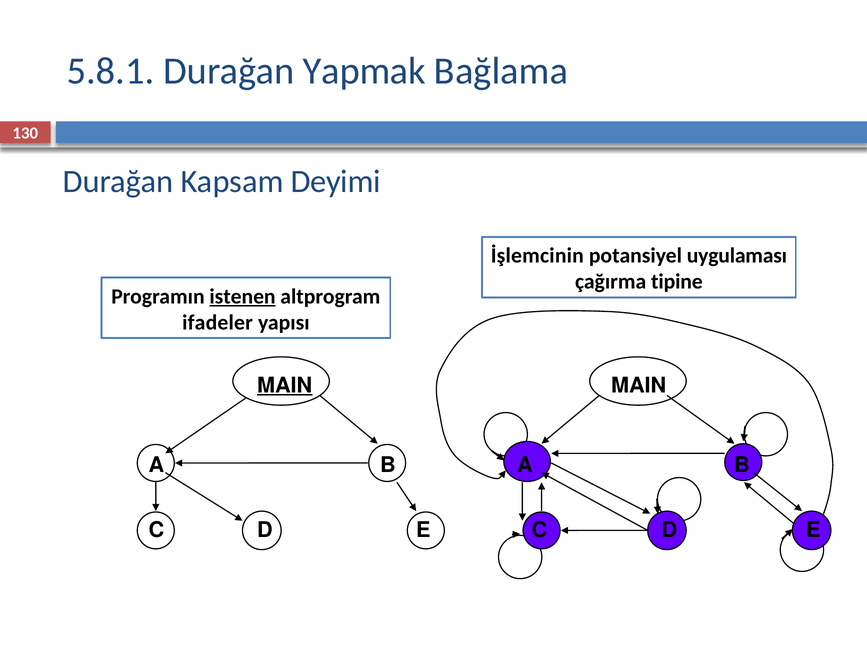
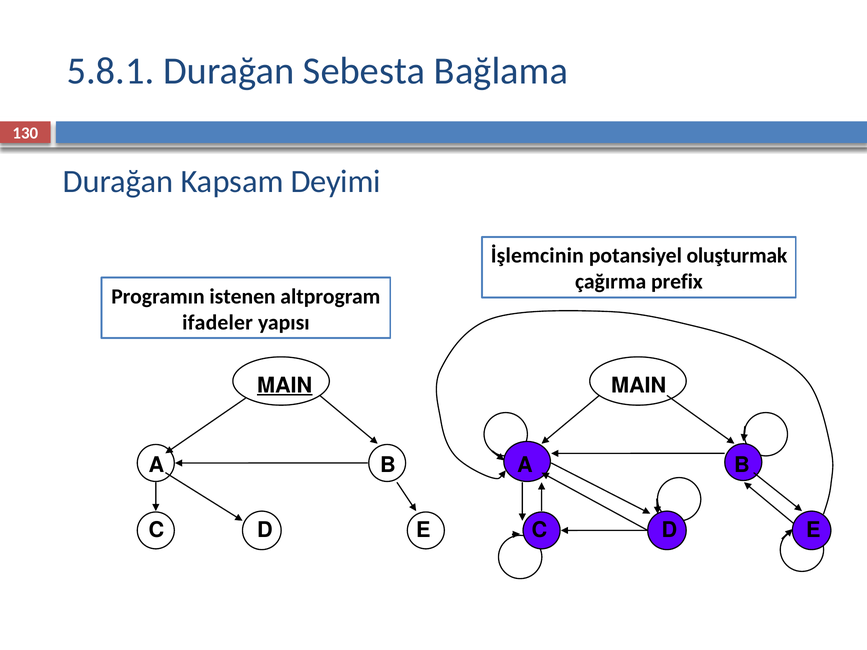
Yapmak: Yapmak -> Sebesta (364, 71)
uygulaması: uygulaması -> oluşturmak (737, 256)
tipine: tipine -> prefix (677, 282)
istenen underline: present -> none (243, 296)
